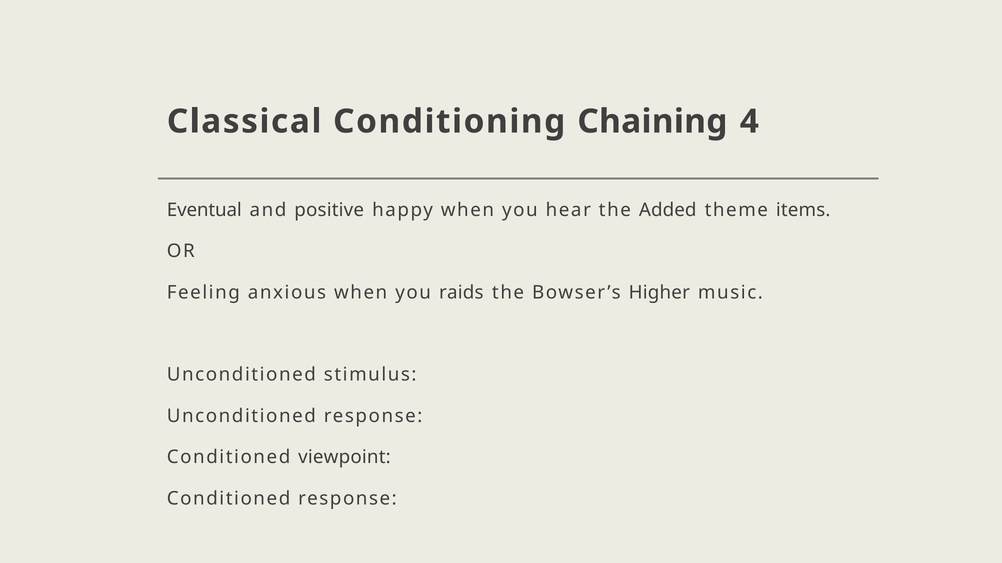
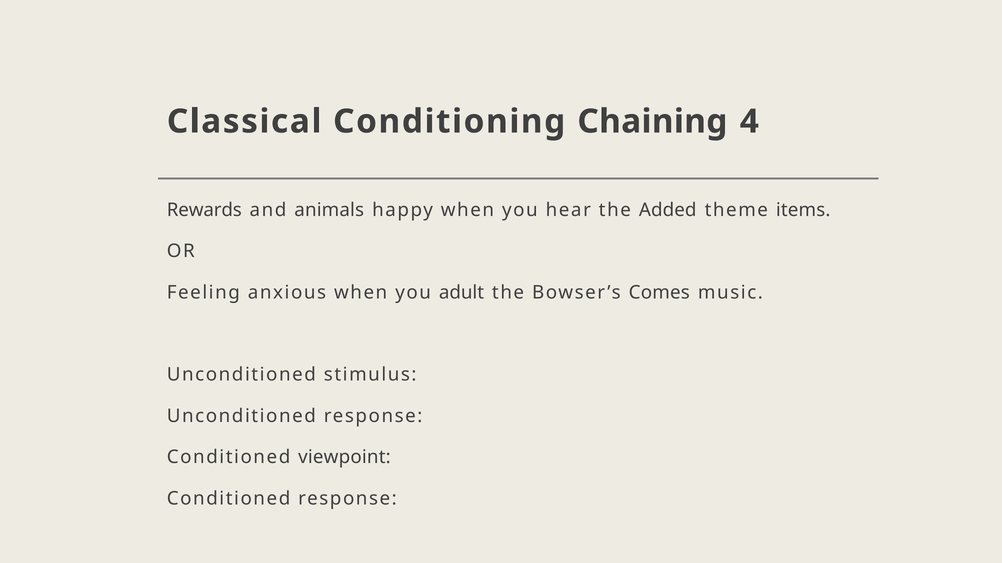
Eventual: Eventual -> Rewards (204, 210)
positive: positive -> animals (329, 210)
raids: raids -> adult (461, 293)
Higher: Higher -> Comes (659, 293)
